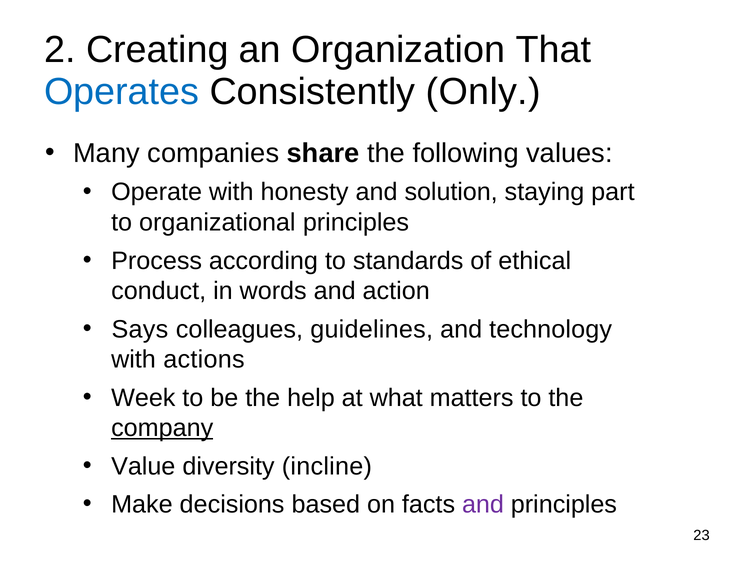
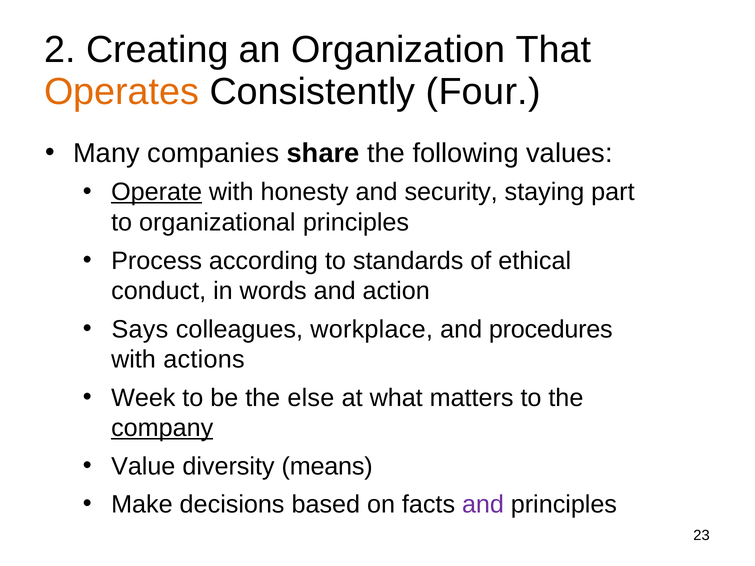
Operates colour: blue -> orange (122, 92)
Only: Only -> Four (483, 92)
Operate underline: none -> present (157, 192)
solution: solution -> security (451, 192)
guidelines: guidelines -> workplace (372, 329)
technology: technology -> procedures (551, 329)
help: help -> else (311, 398)
incline: incline -> means (327, 467)
